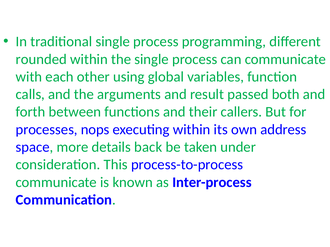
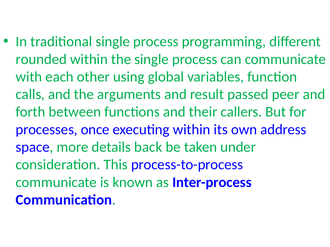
both: both -> peer (286, 95)
nops: nops -> once (95, 130)
